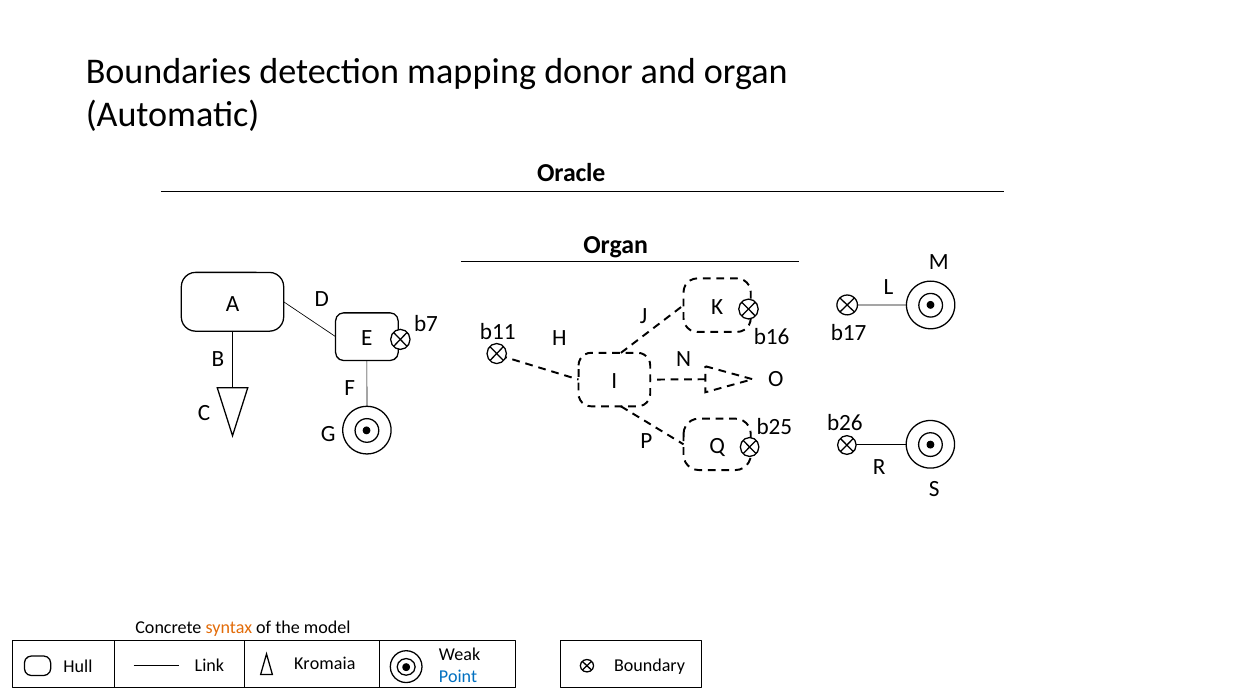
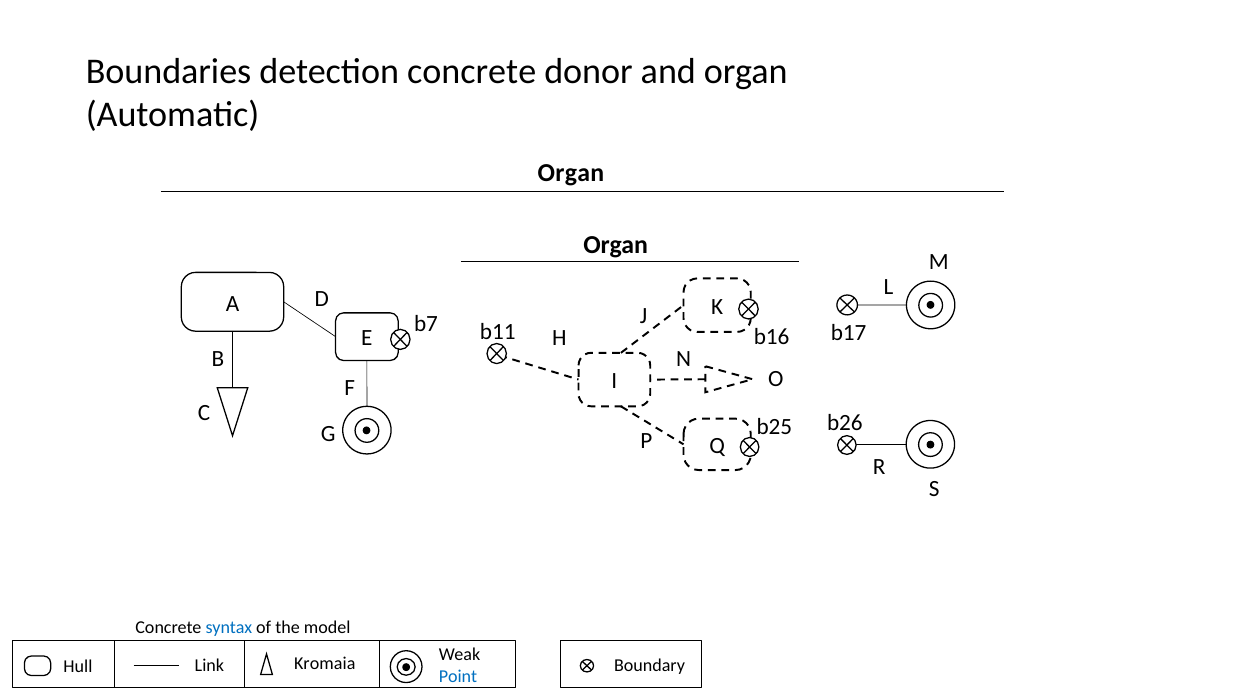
detection mapping: mapping -> concrete (472, 72)
Oracle: Oracle -> Organ (571, 173)
syntax colour: orange -> blue (229, 627)
